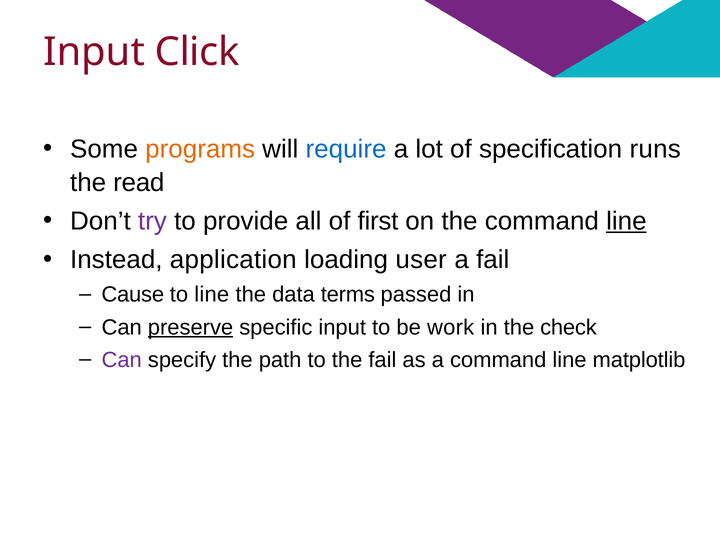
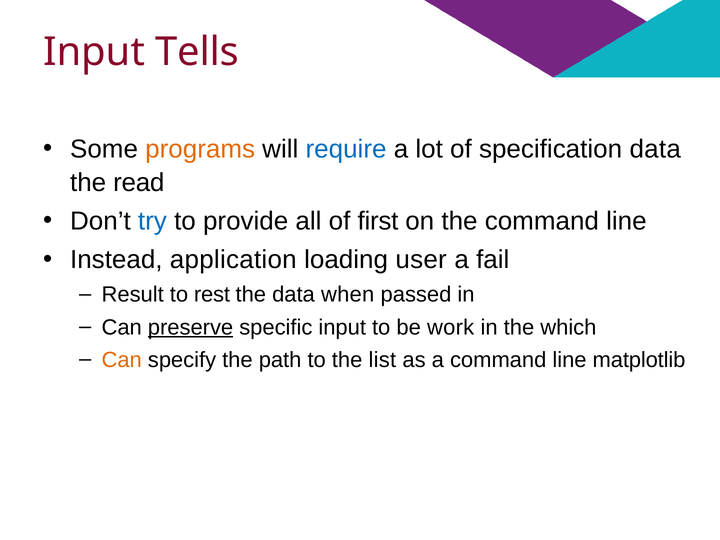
Click: Click -> Tells (197, 52)
specification runs: runs -> data (655, 149)
try colour: purple -> blue (152, 221)
line underline: present -> none (626, 221)
Cause: Cause -> Result (133, 295)
to line: line -> rest (212, 295)
terms: terms -> when (348, 295)
check: check -> which (568, 327)
Can colour: purple -> orange (122, 360)
the fail: fail -> list (382, 360)
